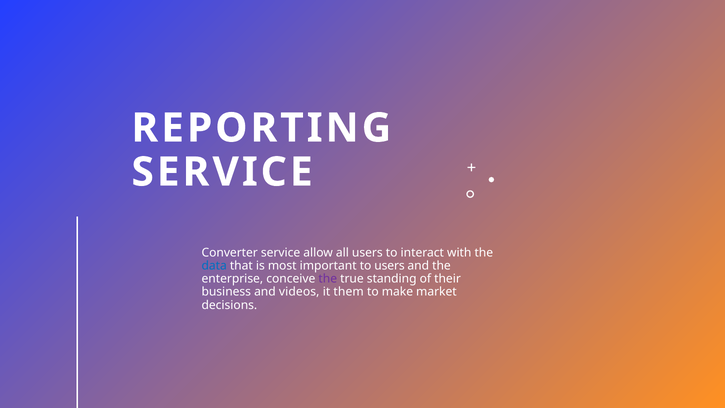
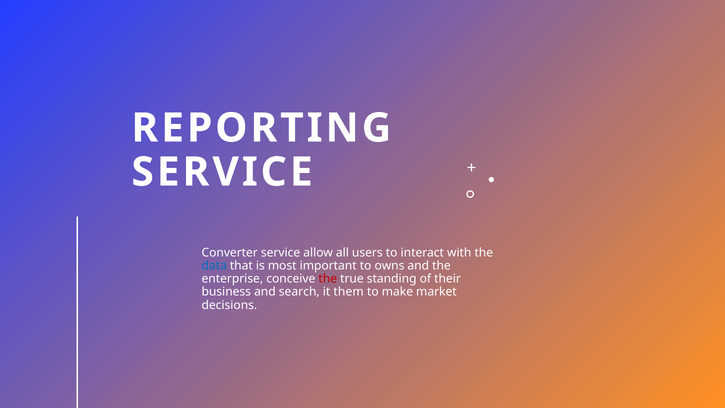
to users: users -> owns (389, 266)
the colour: purple -> red (328, 279)
videos: videos -> search (299, 292)
